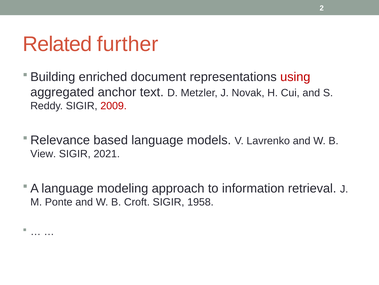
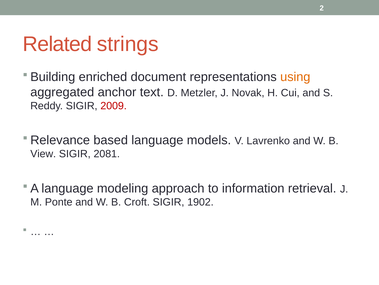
further: further -> strings (128, 44)
using colour: red -> orange (295, 77)
2021: 2021 -> 2081 (107, 154)
1958: 1958 -> 1902 (200, 202)
